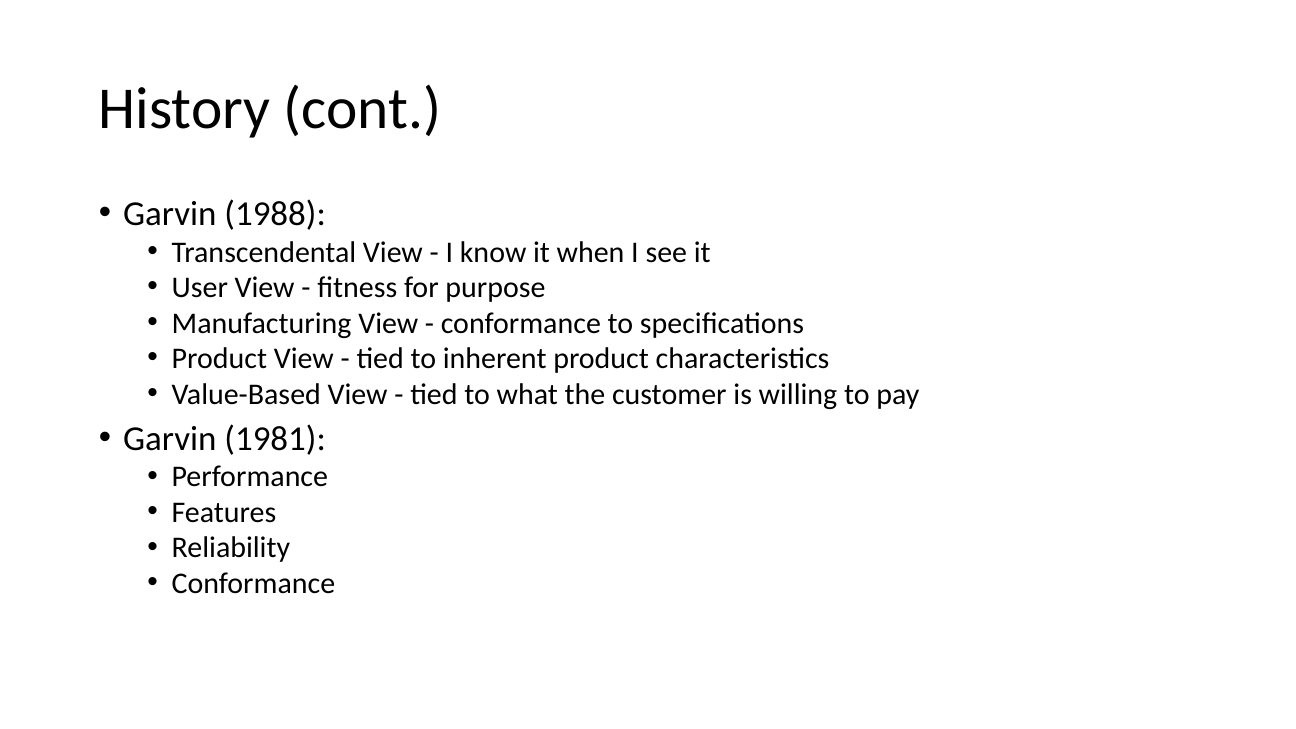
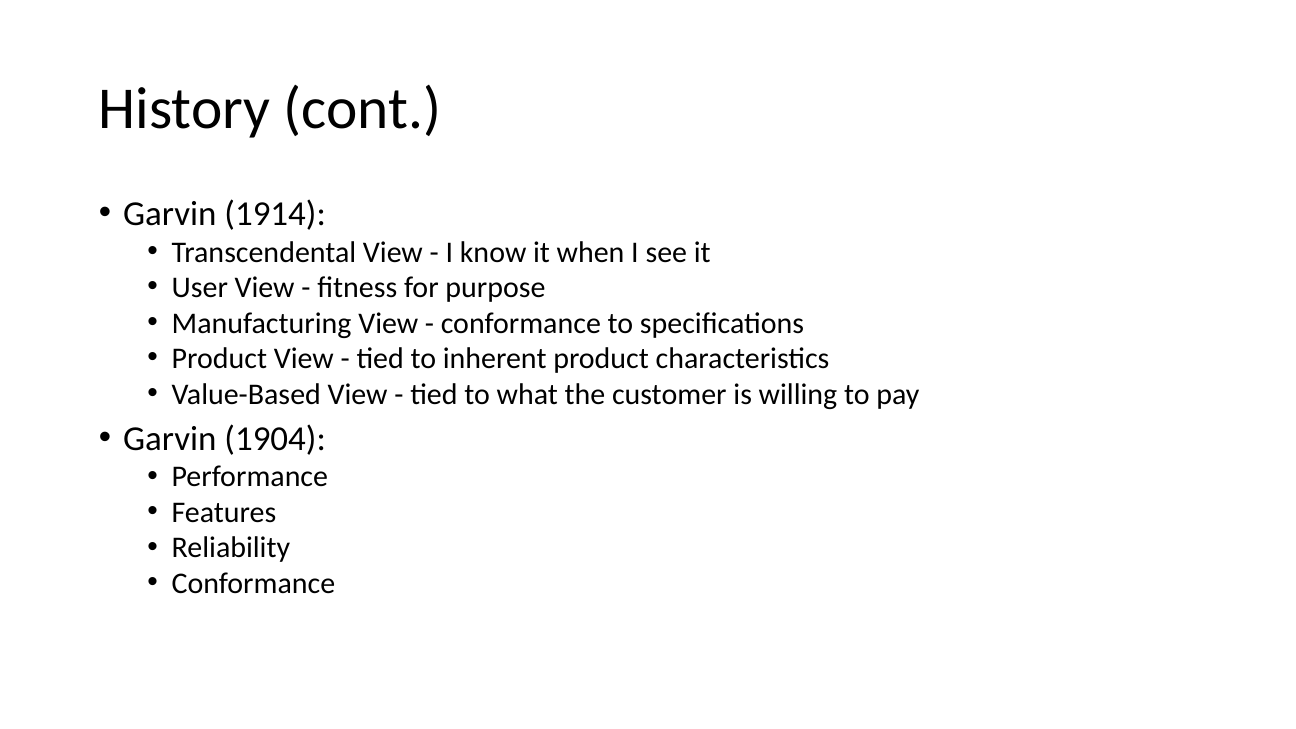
1988: 1988 -> 1914 (275, 214)
1981: 1981 -> 1904 (275, 439)
